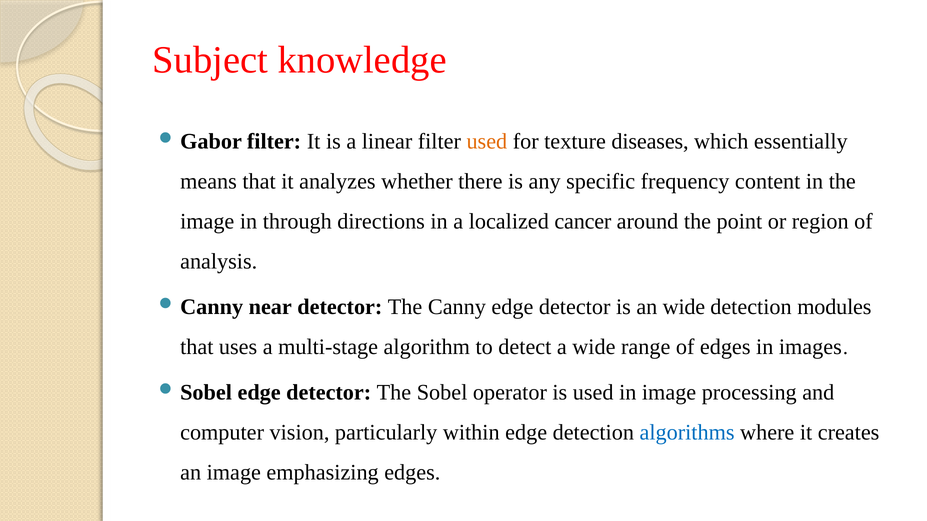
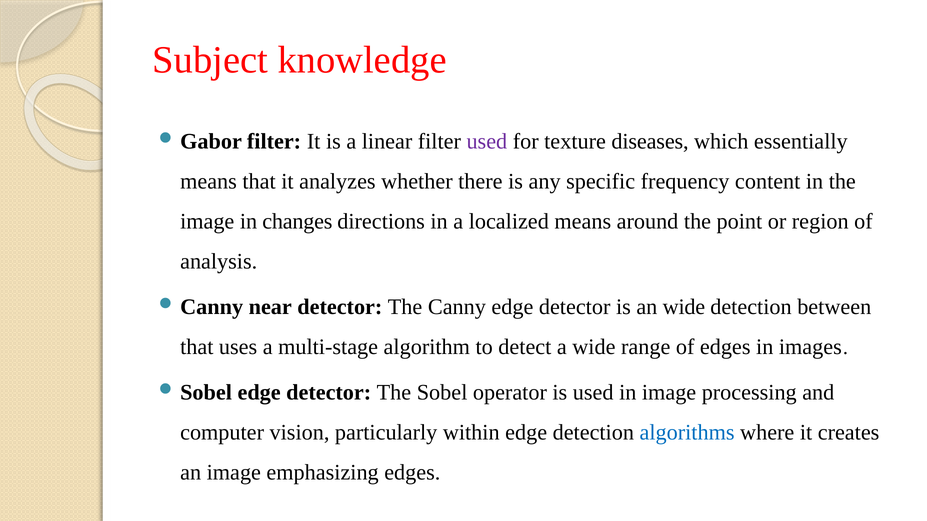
used colour: orange -> purple (487, 142)
through: through -> changes (297, 222)
localized cancer: cancer -> means (583, 222)
modules: modules -> between (834, 307)
